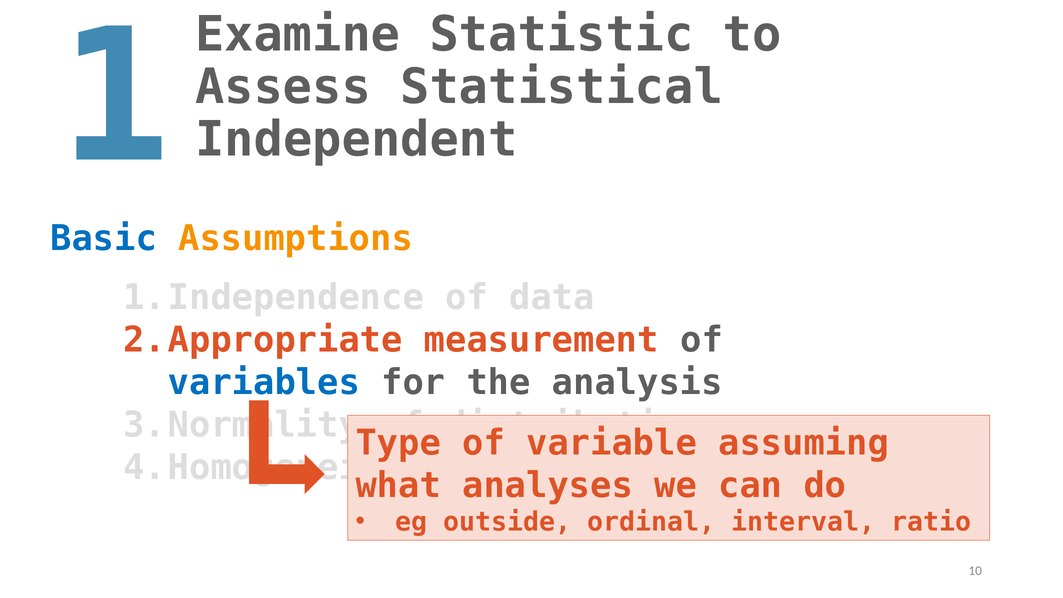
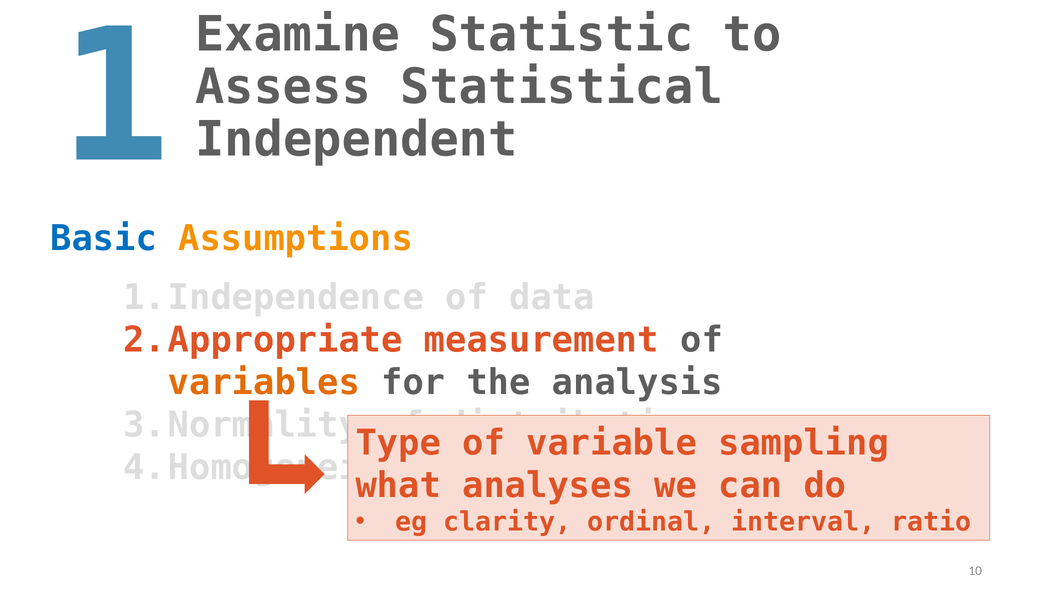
variables colour: blue -> orange (264, 383)
assuming: assuming -> sampling (804, 443)
outside: outside -> clarity (507, 522)
